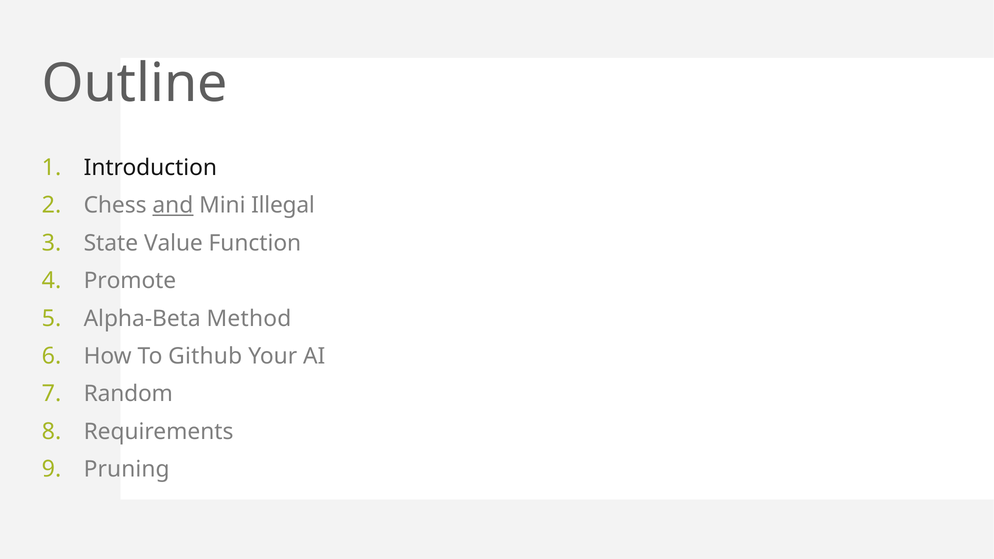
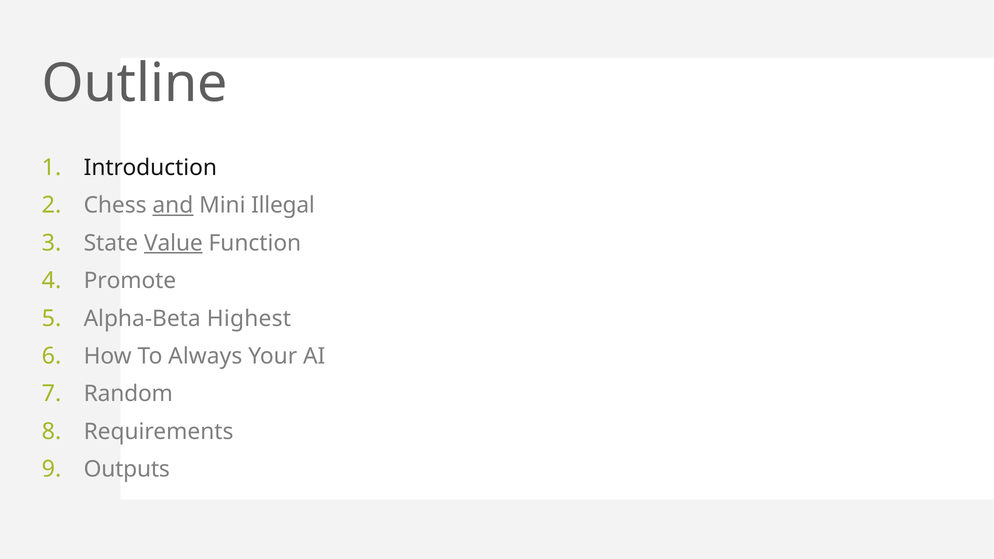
Value underline: none -> present (173, 243)
Method: Method -> Highest (249, 319)
Github: Github -> Always (205, 356)
Pruning: Pruning -> Outputs (127, 469)
